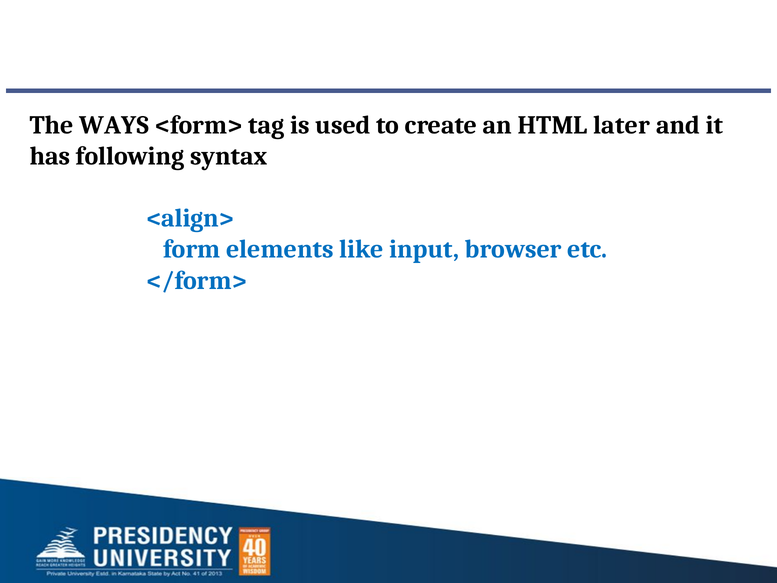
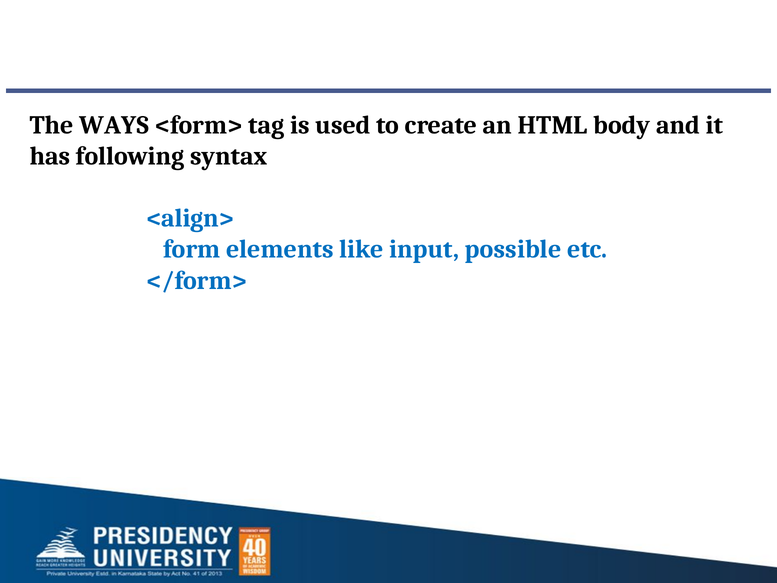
later: later -> body (622, 125)
browser: browser -> possible (513, 249)
